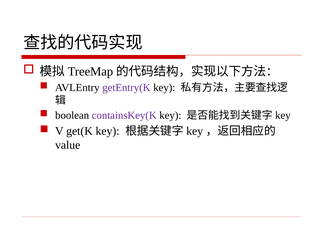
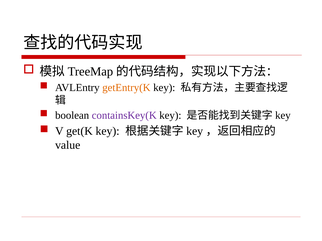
getEntry(K colour: purple -> orange (126, 88)
